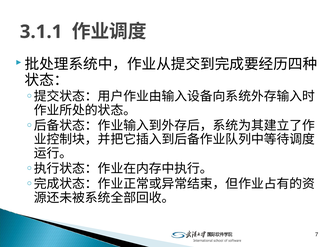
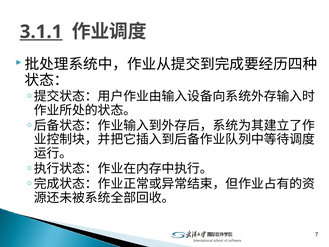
3.1.1 underline: none -> present (41, 32)
